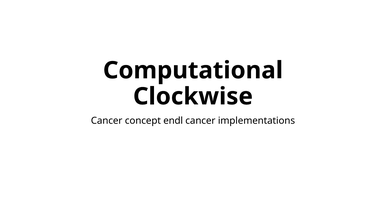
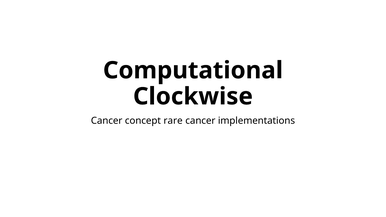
endl: endl -> rare (173, 121)
